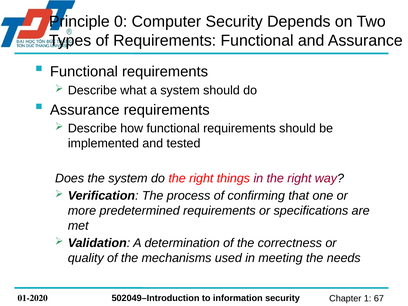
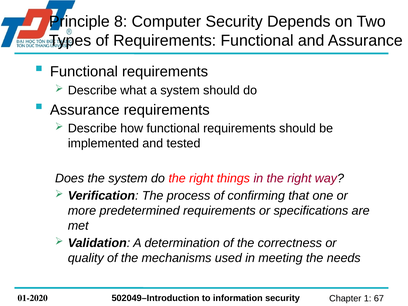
0: 0 -> 8 (121, 22)
